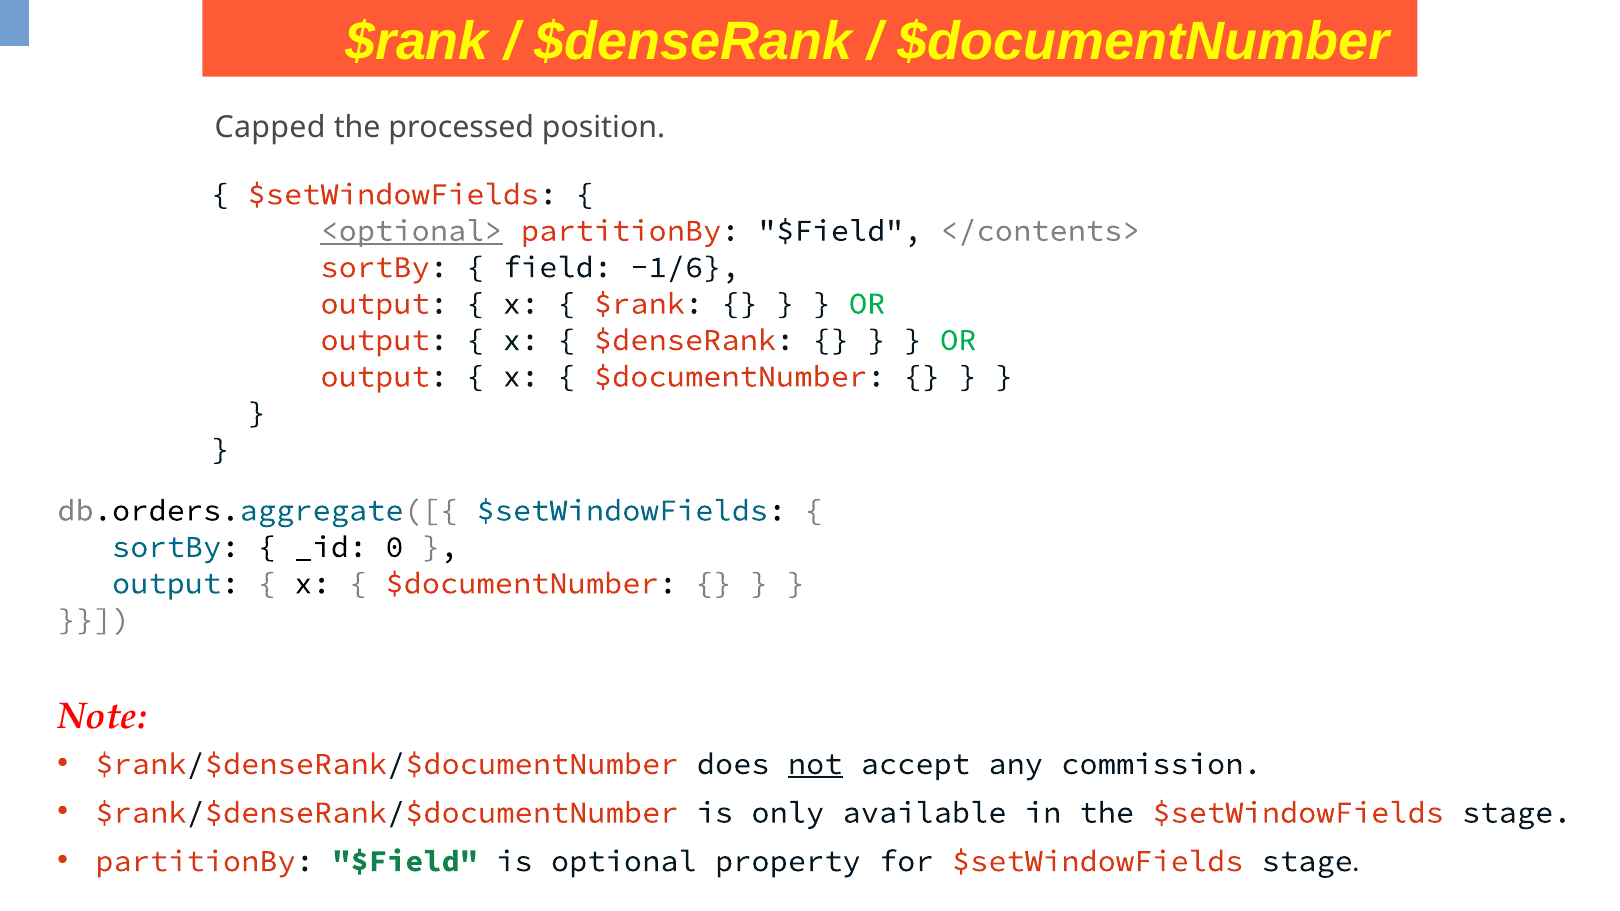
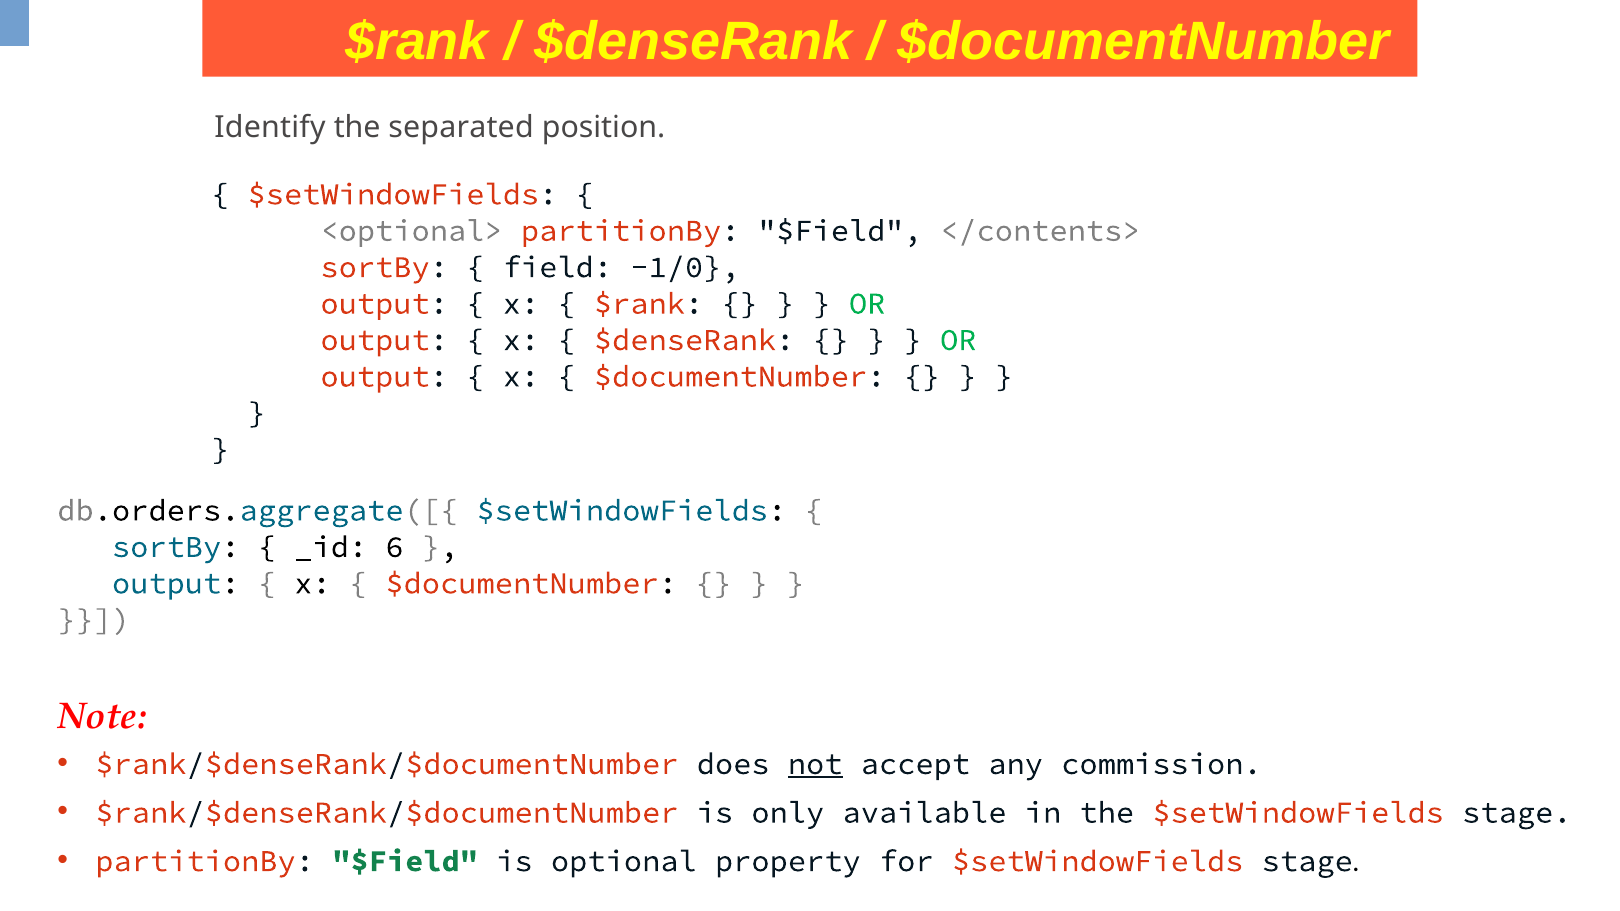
Capped: Capped -> Identify (270, 128)
processed: processed -> separated (461, 128)
<optional> underline: present -> none (412, 231)
-1/6: -1/6 -> -1/0 (685, 267)
0: 0 -> 6 (394, 547)
